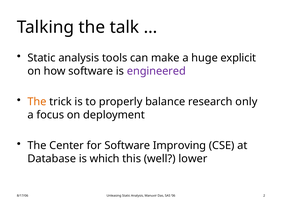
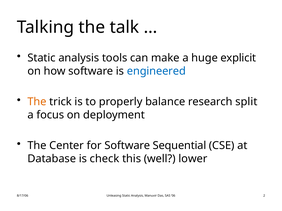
engineered colour: purple -> blue (156, 71)
only: only -> split (246, 102)
Improving: Improving -> Sequential (180, 146)
which: which -> check (105, 159)
